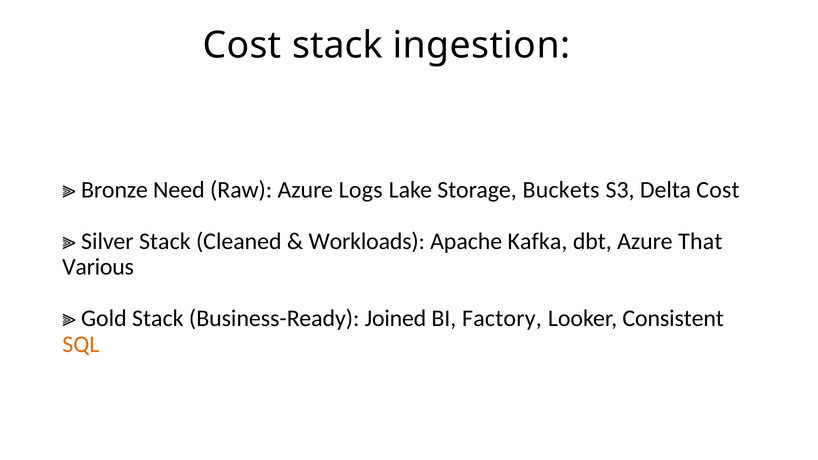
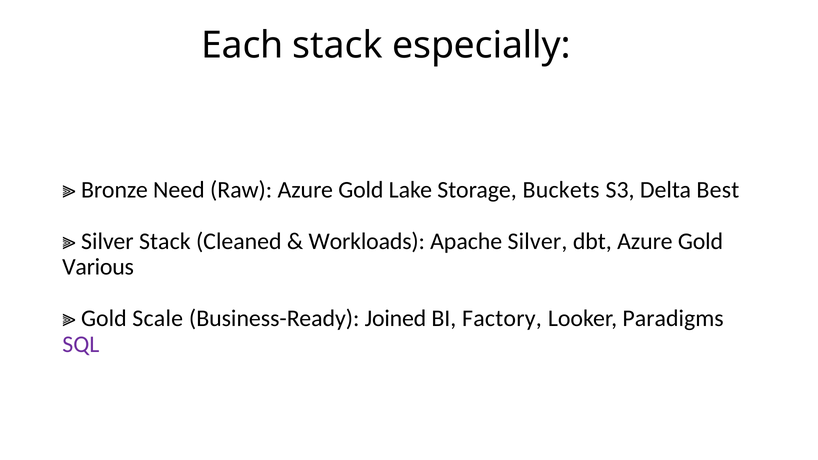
Cost: Cost -> Each (242, 45)
ingestion: ingestion -> especially (482, 45)
Raw Azure Logs: Logs -> Gold (361, 190)
Delta Cost: Cost -> Best (718, 190)
Apache Kafka: Kafka -> Silver (537, 241)
dbt Azure That: That -> Gold (700, 241)
Gold Stack: Stack -> Scale (158, 319)
Consistent: Consistent -> Paradigms (673, 319)
SQL colour: orange -> purple (81, 344)
